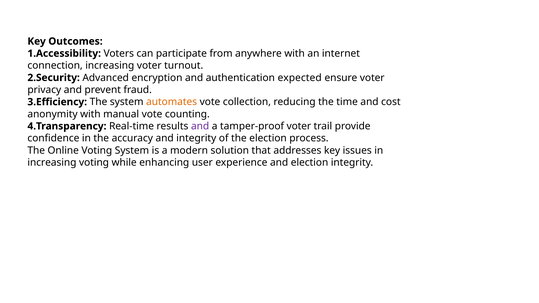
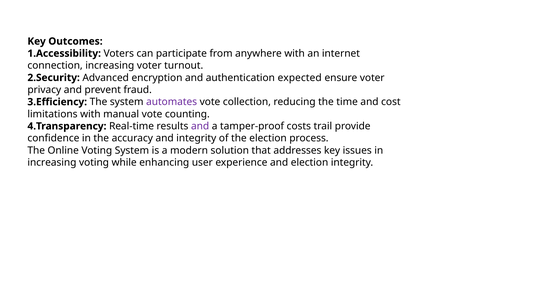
automates colour: orange -> purple (172, 102)
anonymity: anonymity -> limitations (52, 114)
tamper-proof voter: voter -> costs (299, 126)
